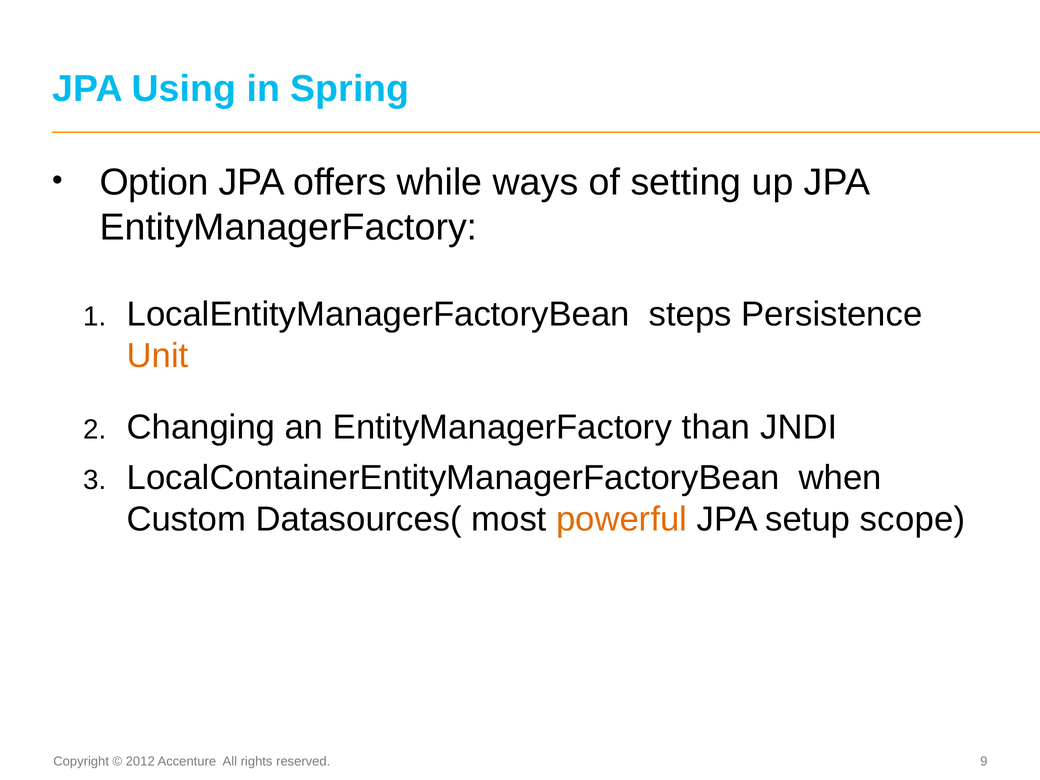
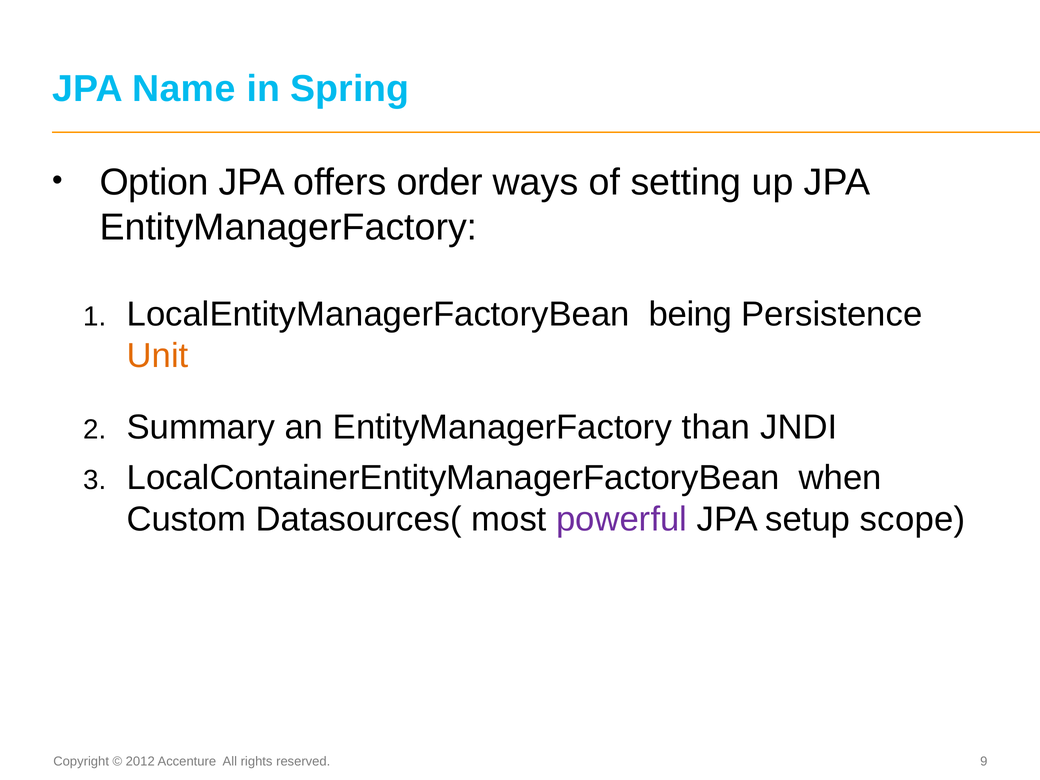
Using: Using -> Name (184, 89)
while: while -> order (440, 182)
steps: steps -> being (690, 314)
Changing: Changing -> Summary (201, 427)
powerful colour: orange -> purple (622, 519)
